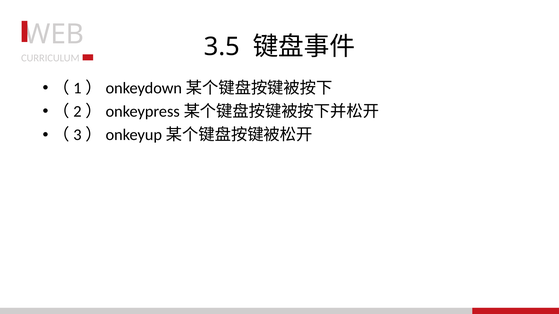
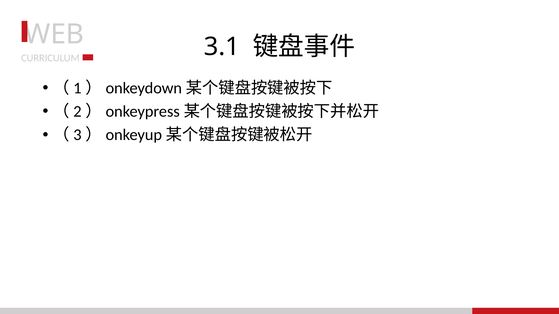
3.5: 3.5 -> 3.1 (222, 47)
